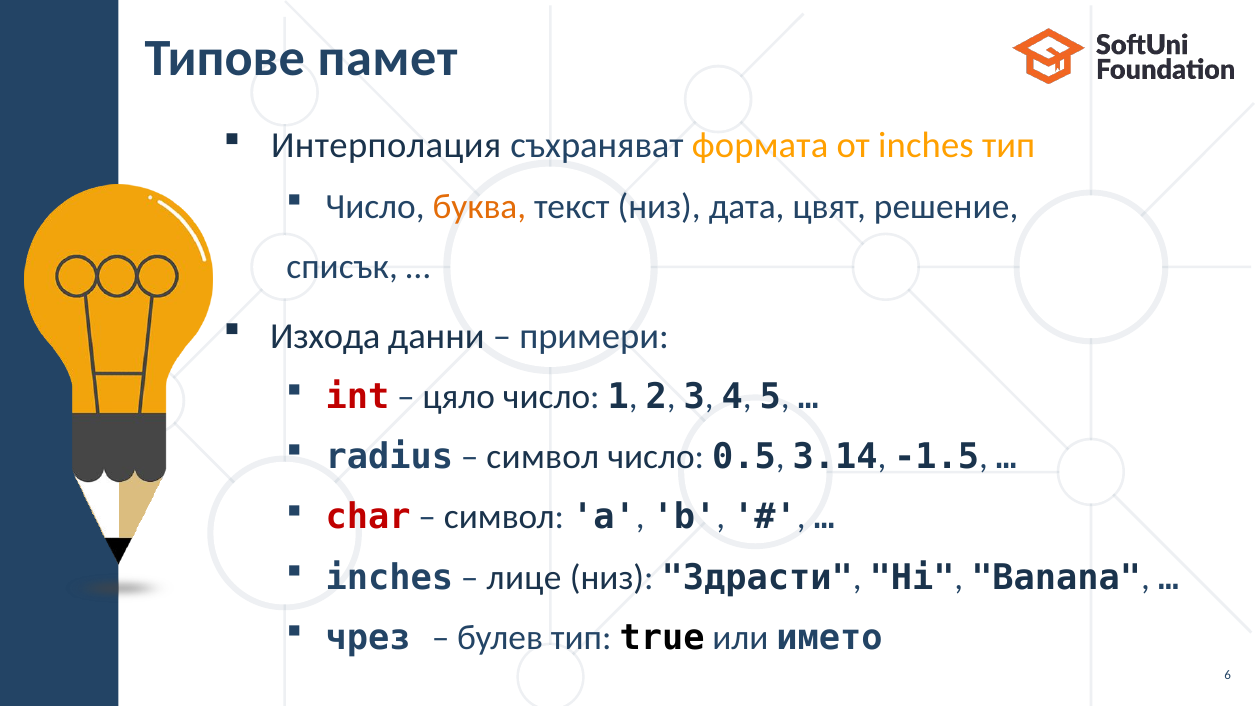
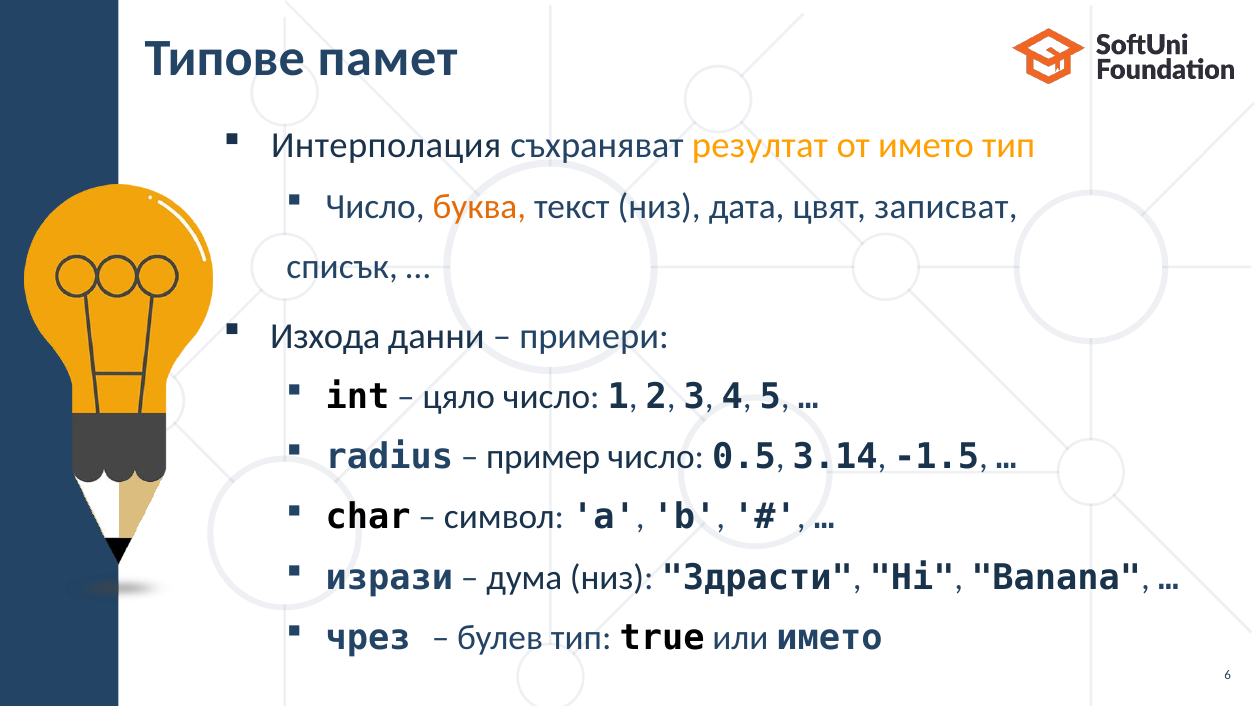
формата: формата -> резултат (760, 146)
от inches: inches -> името (926, 146)
решение: решение -> записват (946, 207)
int colour: red -> black (358, 397)
символ: символ -> пример (543, 457)
char colour: red -> black (368, 517)
inches: inches -> изрази (389, 578)
лице: лице -> дума (524, 578)
